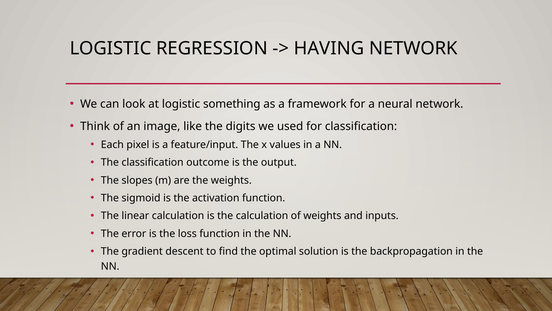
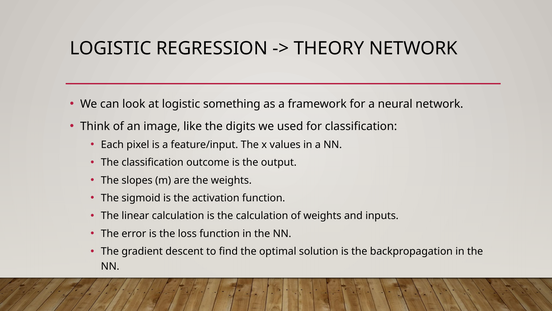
HAVING: HAVING -> THEORY (329, 48)
